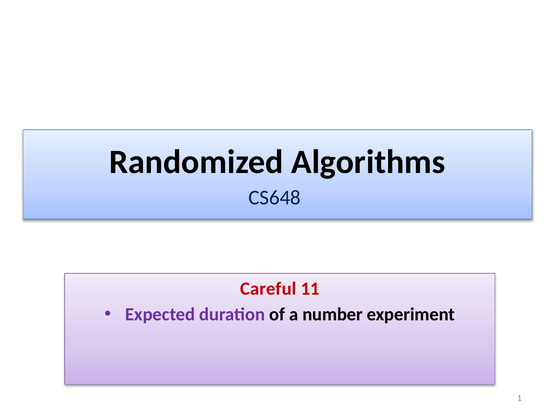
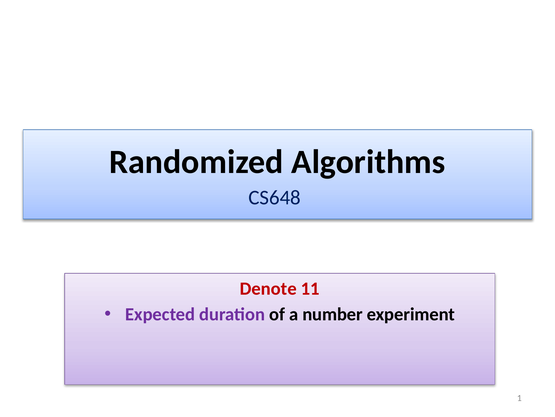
Careful: Careful -> Denote (268, 288)
